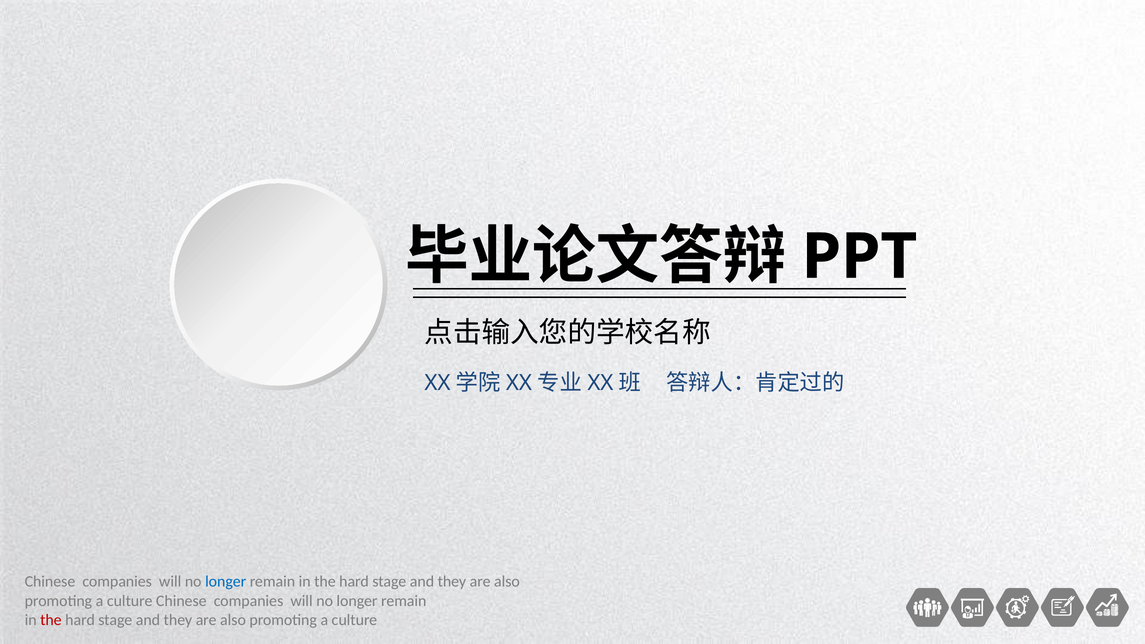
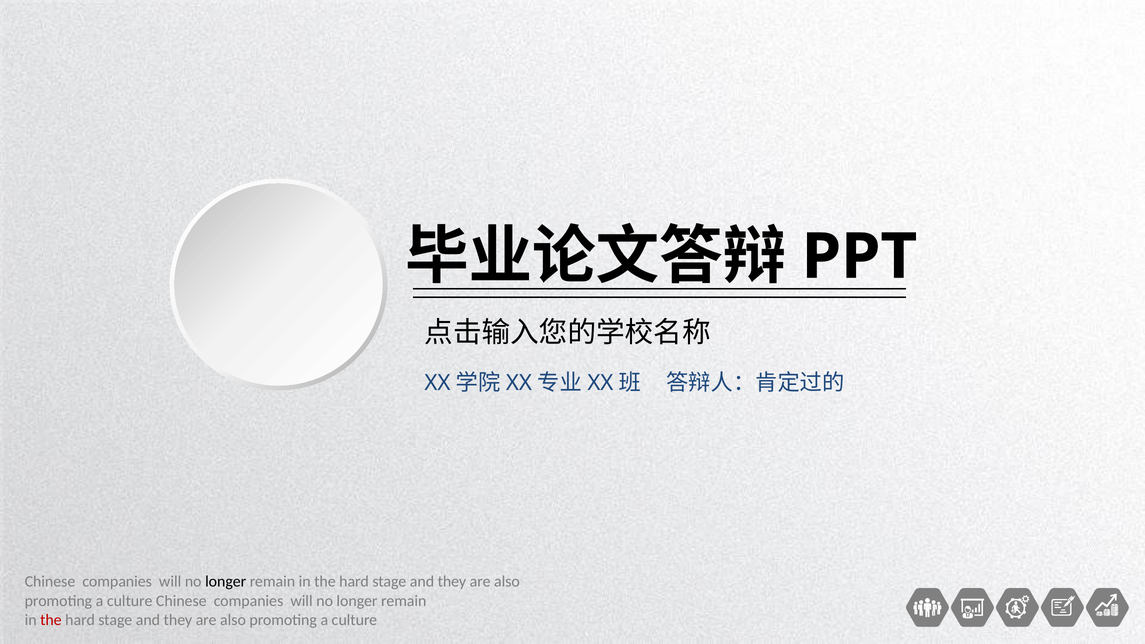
longer colour: blue -> black (226, 582)
